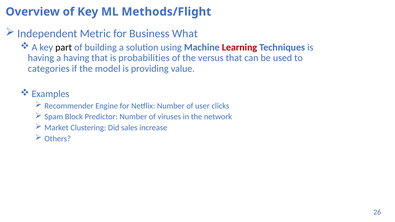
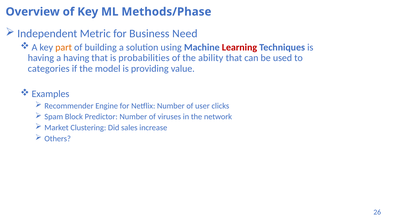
Methods/Flight: Methods/Flight -> Methods/Phase (166, 12)
What: What -> Need (185, 34)
part colour: black -> orange (64, 47)
versus: versus -> ability (211, 58)
